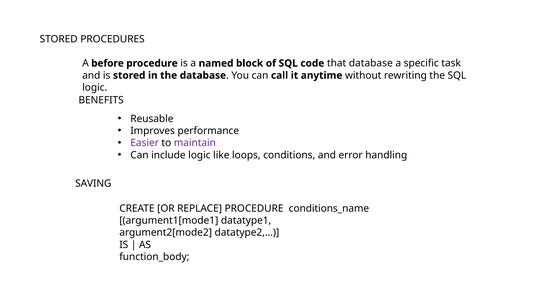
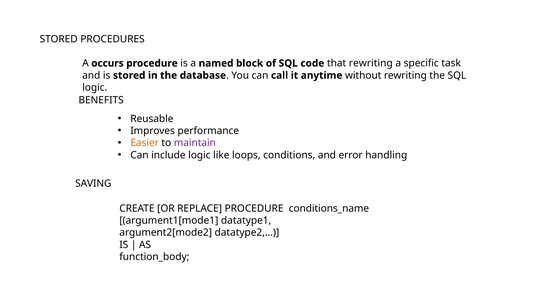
before: before -> occurs (107, 63)
that database: database -> rewriting (371, 63)
Easier colour: purple -> orange (145, 143)
